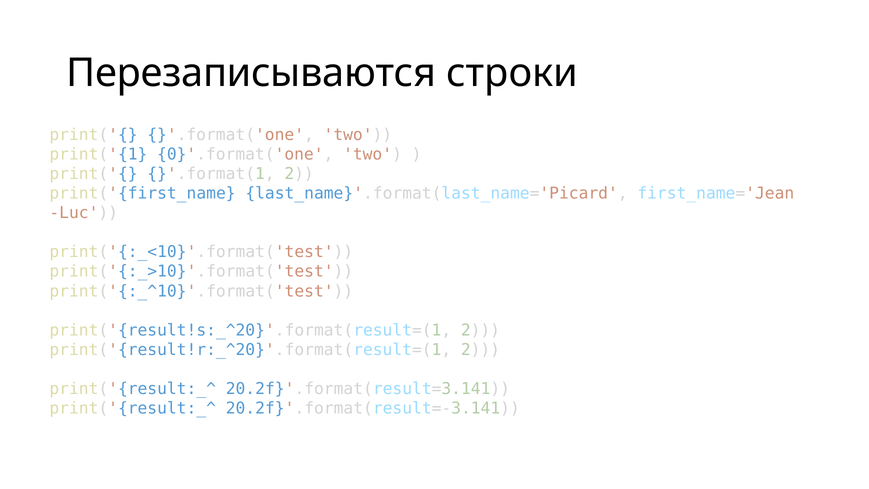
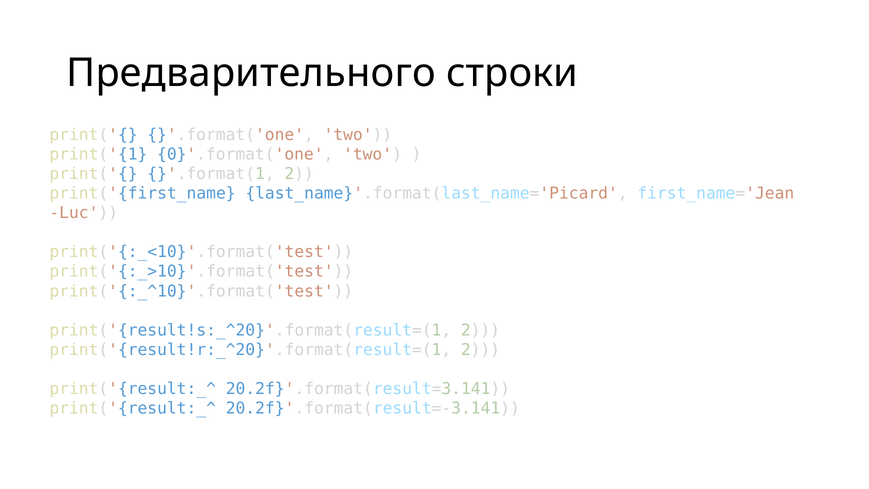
Перезаписываются: Перезаписываются -> Предварительного (251, 73)
